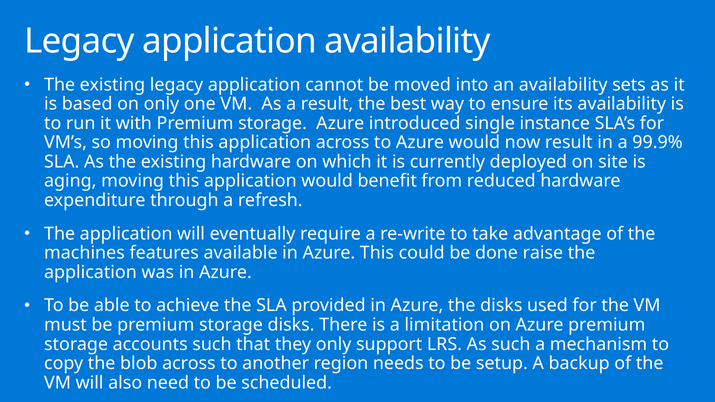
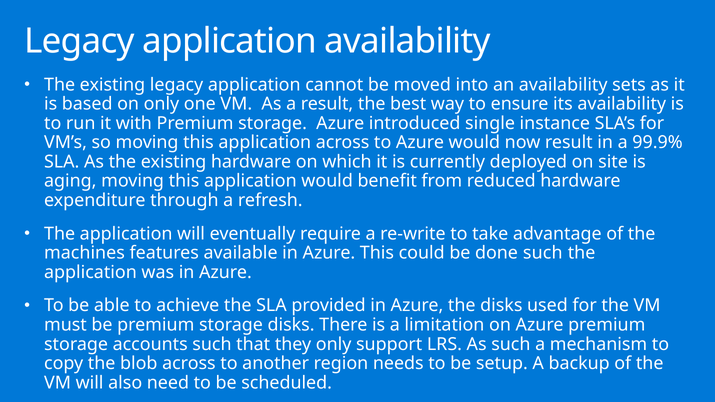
done raise: raise -> such (543, 253)
